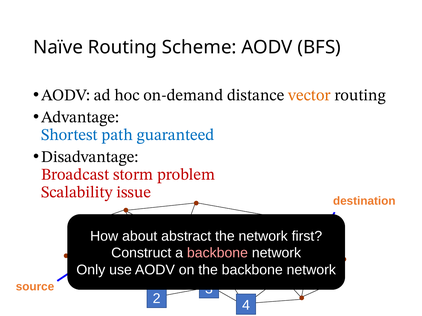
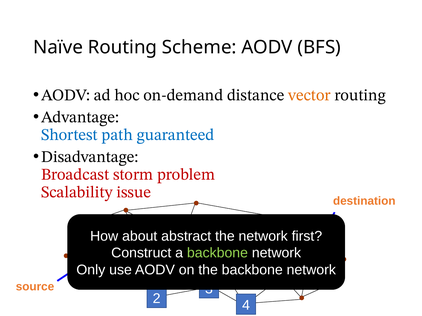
backbone colour: pink -> light green (217, 253)
